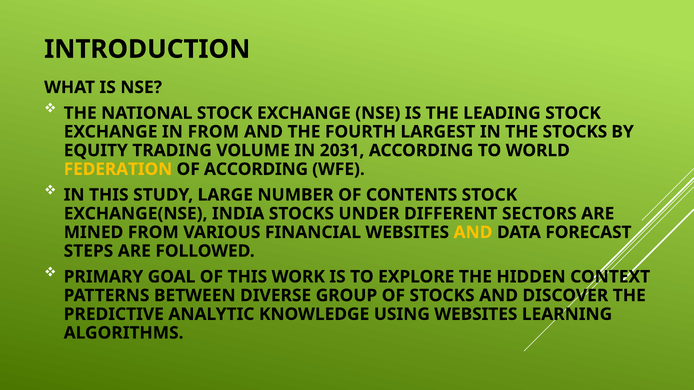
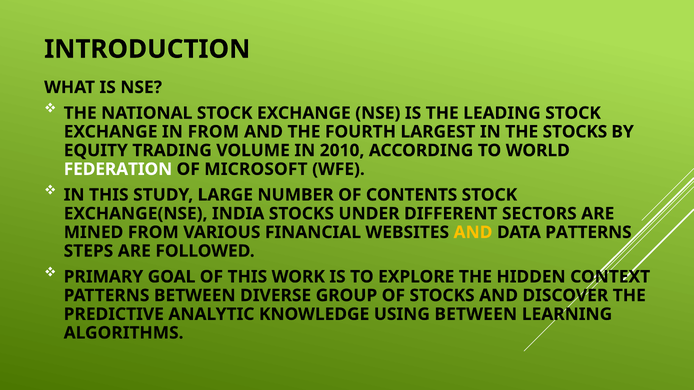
2031: 2031 -> 2010 (342, 151)
FEDERATION colour: yellow -> white (118, 169)
OF ACCORDING: ACCORDING -> MICROSOFT (256, 169)
DATA FORECAST: FORECAST -> PATTERNS (588, 233)
USING WEBSITES: WEBSITES -> BETWEEN (476, 314)
